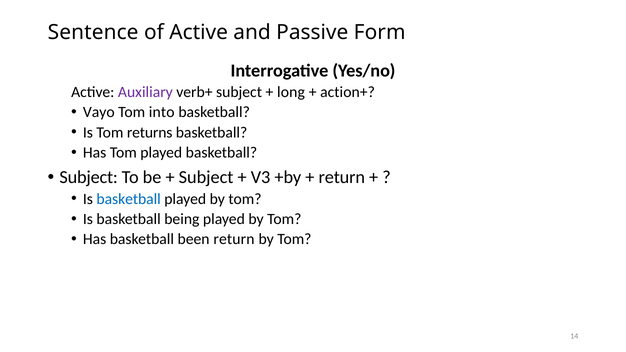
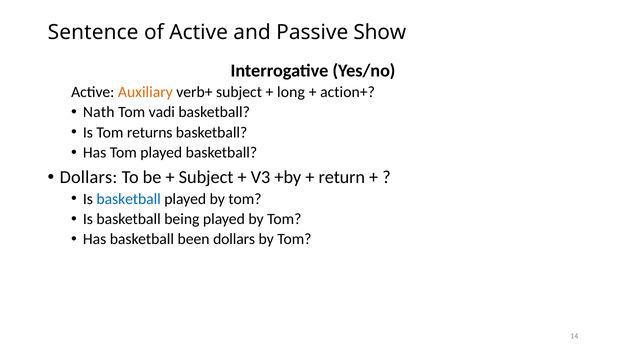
Form: Form -> Show (380, 32)
Auxiliary colour: purple -> orange (145, 92)
Vayo: Vayo -> Nath (99, 112)
into: into -> vadi (162, 112)
Subject: Subject -> Dollars (88, 177)
been return: return -> dollars (234, 239)
